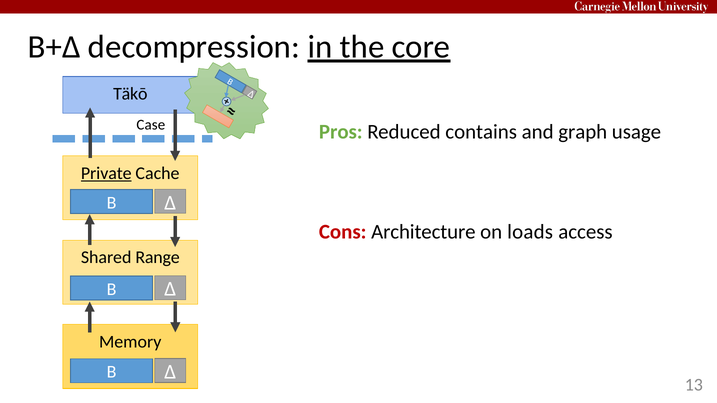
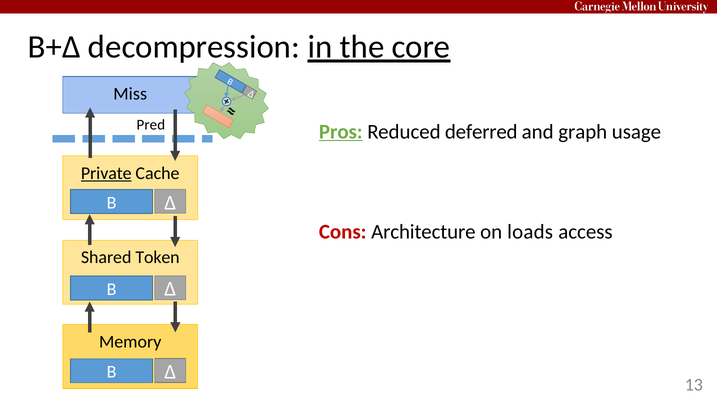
Täkō: Täkō -> Miss (130, 94)
Case: Case -> Pred (151, 125)
Pros underline: none -> present (341, 132)
contains: contains -> deferred (481, 132)
Range: Range -> Token (158, 258)
